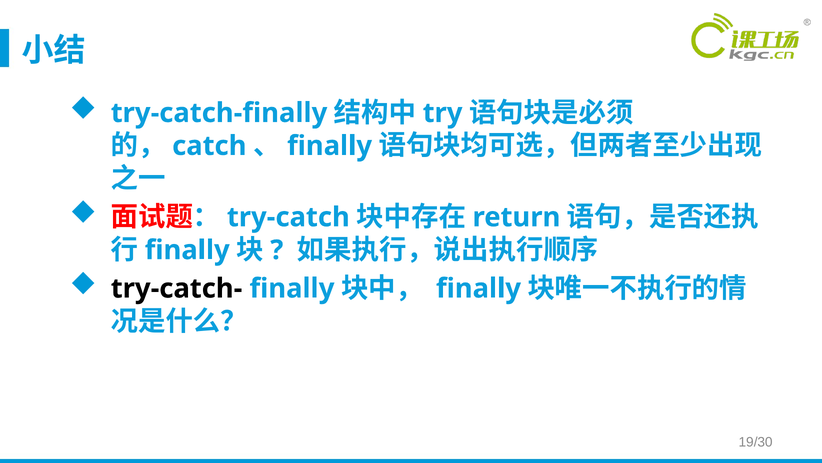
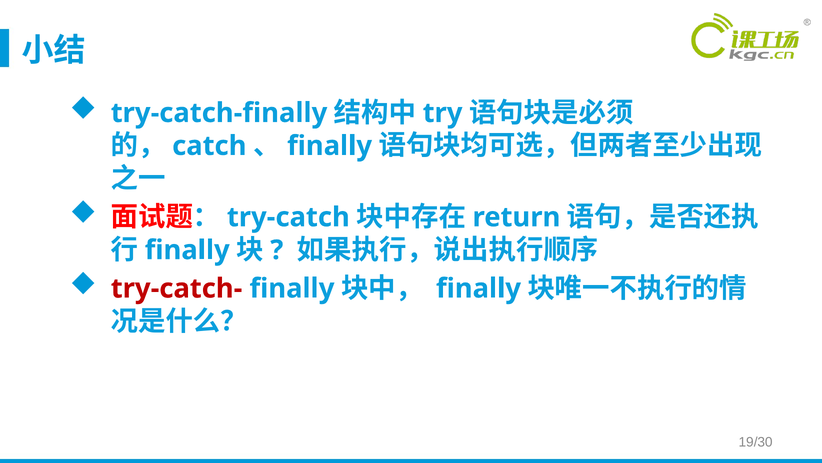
try-catch- colour: black -> red (177, 288)
